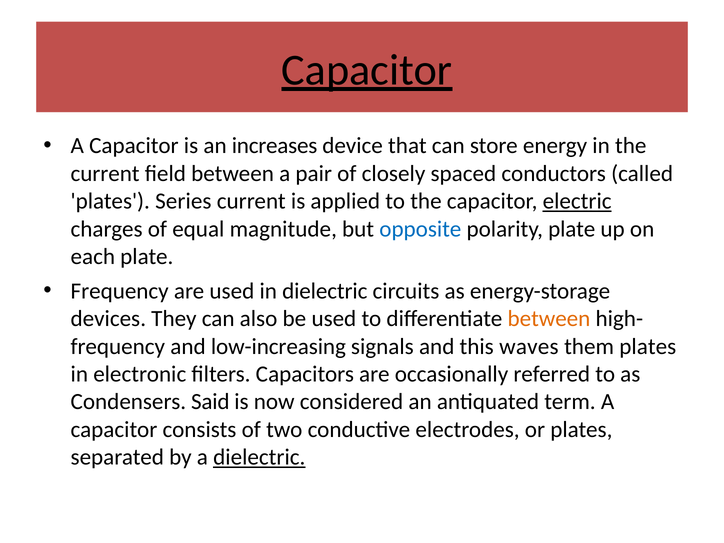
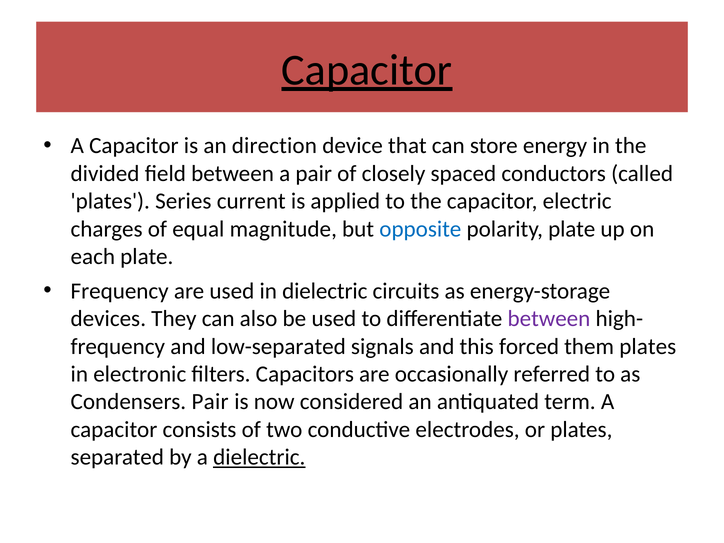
increases: increases -> direction (274, 146)
current: current -> divided (105, 174)
electric underline: present -> none (577, 201)
between colour: orange -> purple (549, 319)
low-increasing: low-increasing -> low-separated (278, 346)
waves: waves -> forced (529, 346)
Condensers Said: Said -> Pair (210, 402)
